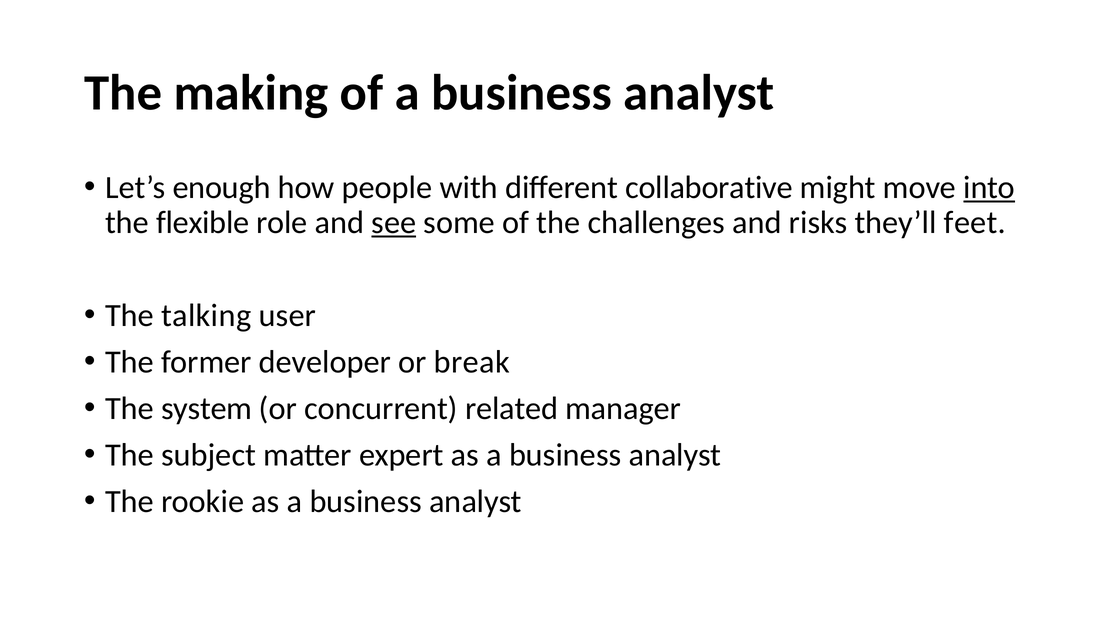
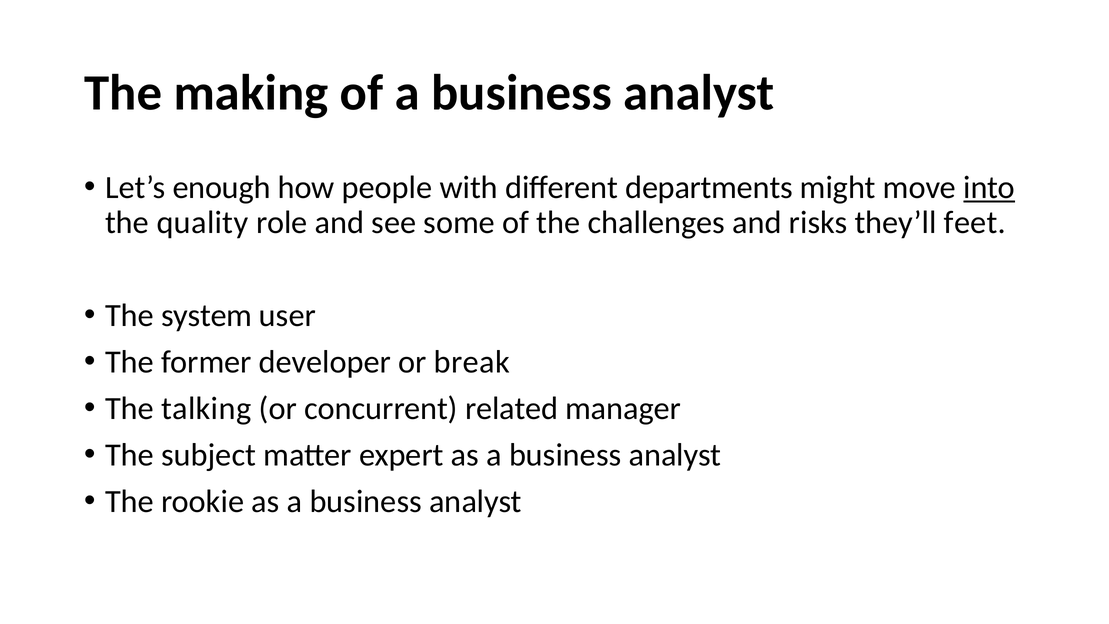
collaborative: collaborative -> departments (709, 187)
flexible: flexible -> quality (202, 222)
see underline: present -> none (394, 222)
talking: talking -> system (207, 315)
system: system -> talking (206, 408)
